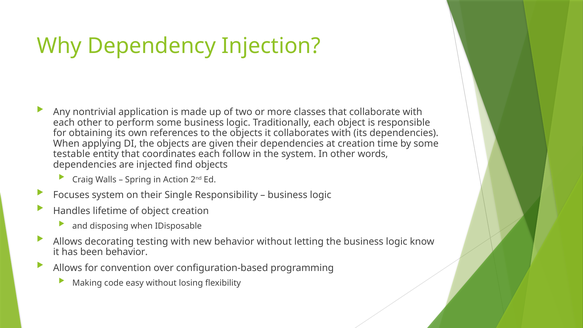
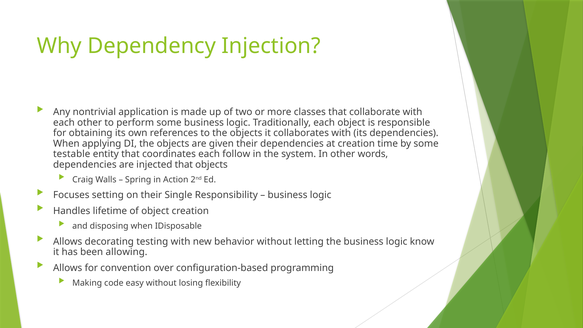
injected find: find -> that (184, 164)
Focuses system: system -> setting (108, 195)
been behavior: behavior -> allowing (127, 252)
